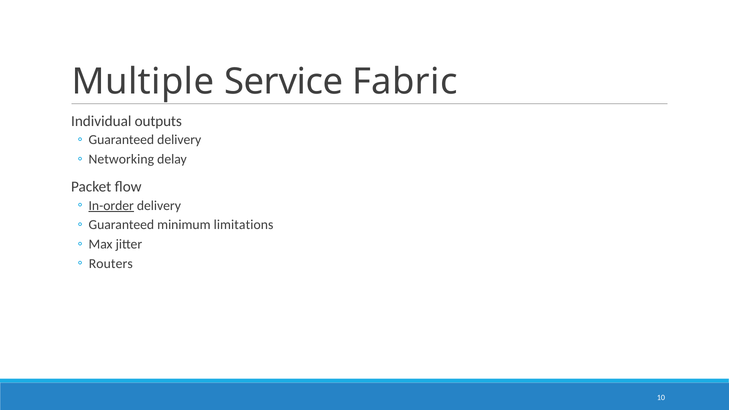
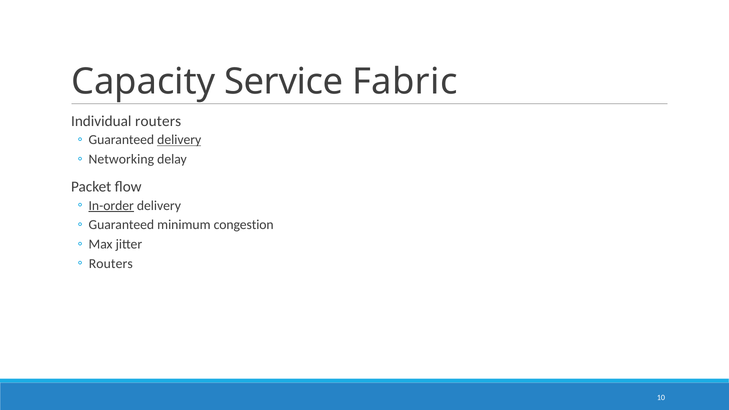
Multiple: Multiple -> Capacity (143, 82)
Individual outputs: outputs -> routers (158, 121)
delivery underline: none -> present (179, 140)
limitations: limitations -> congestion (244, 225)
